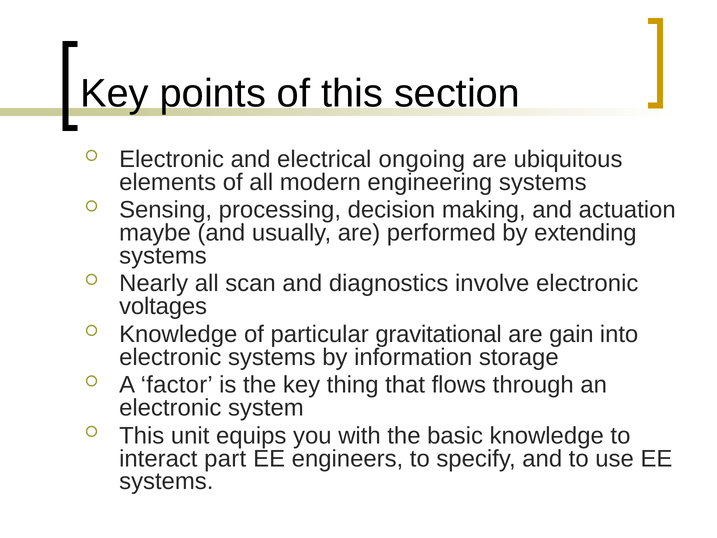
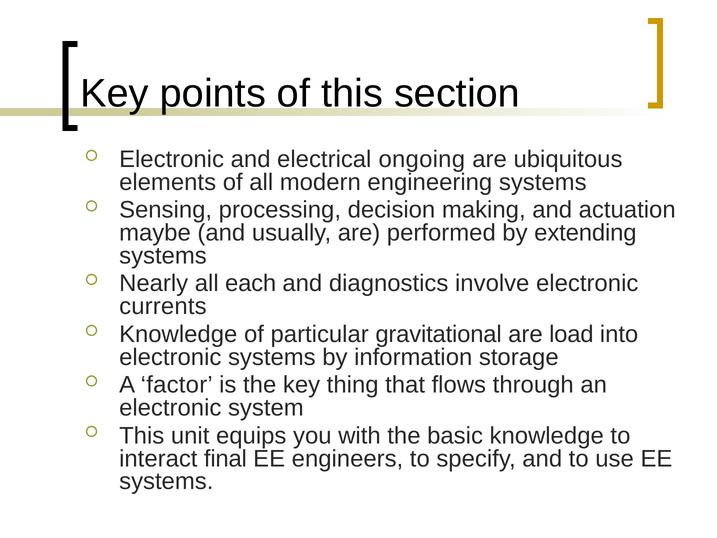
scan: scan -> each (251, 283)
voltages: voltages -> currents (163, 306)
gain: gain -> load (571, 334)
part: part -> final (225, 458)
